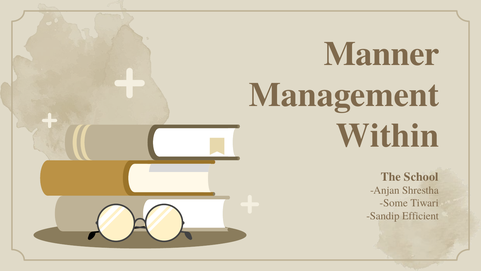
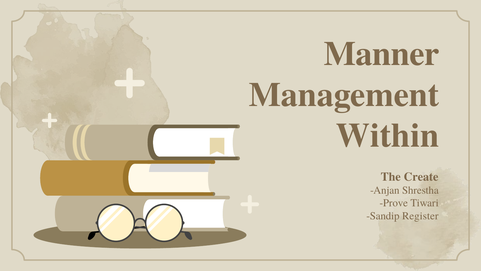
School: School -> Create (421, 176)
Some: Some -> Prove (394, 203)
Efficient: Efficient -> Register (420, 216)
